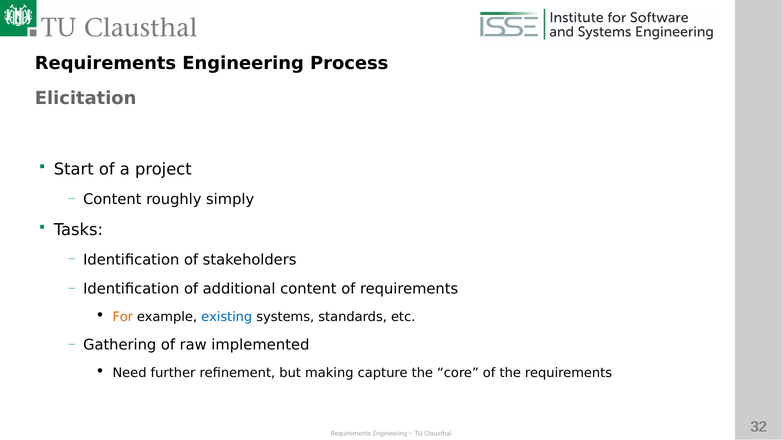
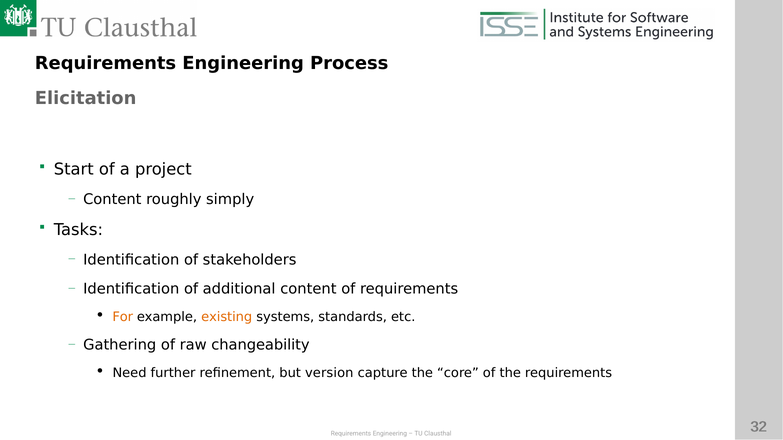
existing colour: blue -> orange (227, 317)
implemented: implemented -> changeability (260, 345)
making: making -> version (329, 374)
